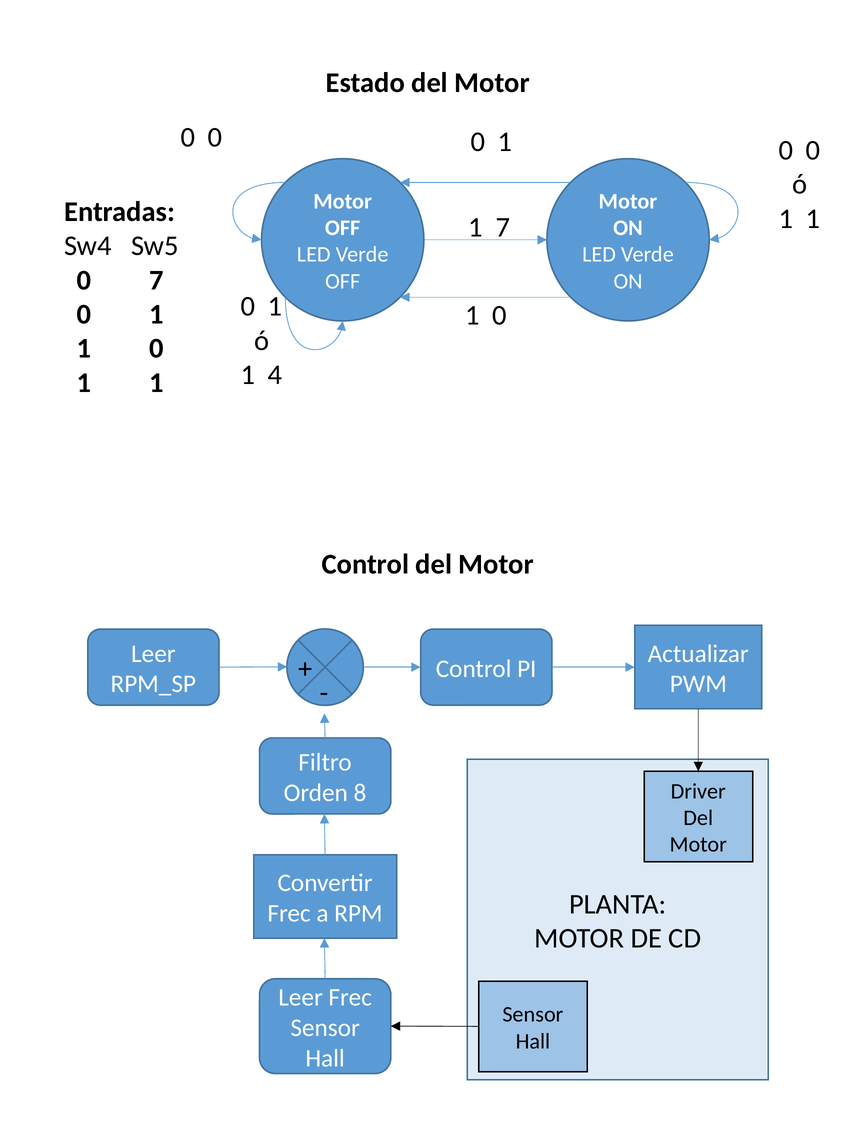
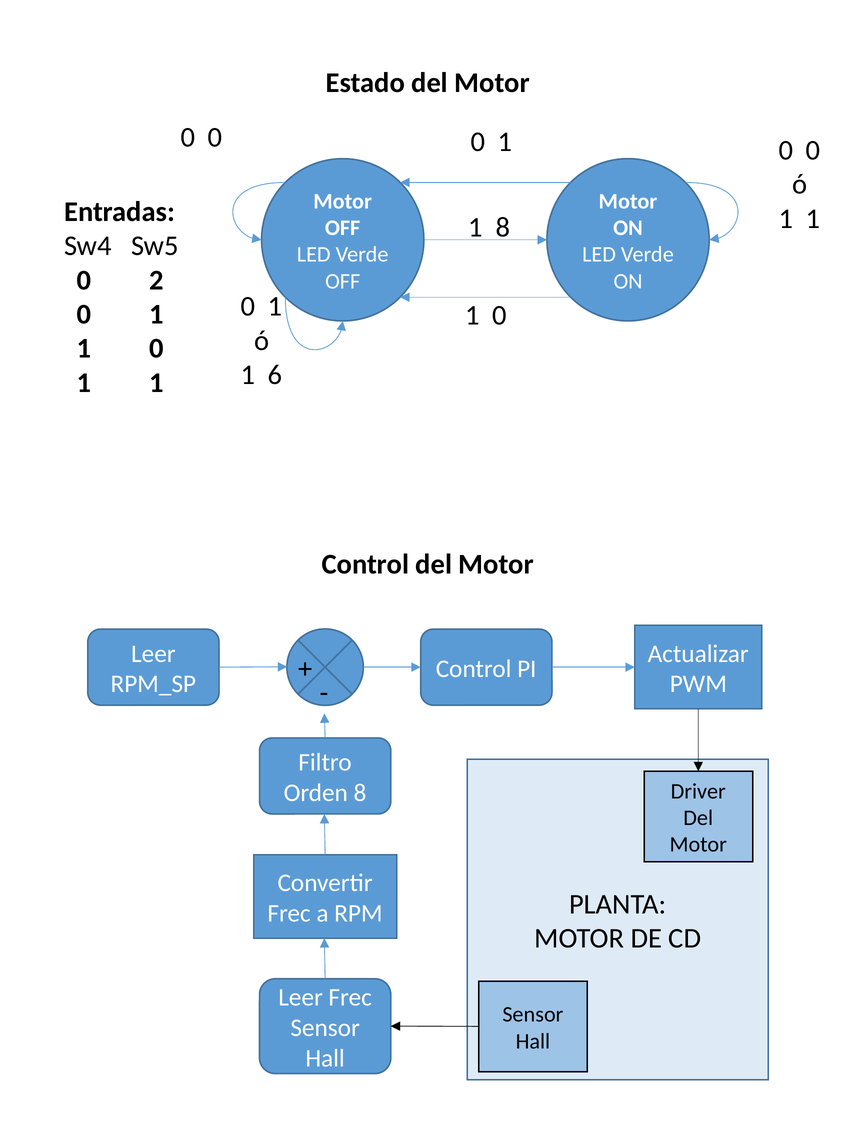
1 7: 7 -> 8 (503, 227)
0 7: 7 -> 2 (156, 280)
4: 4 -> 6 (275, 375)
